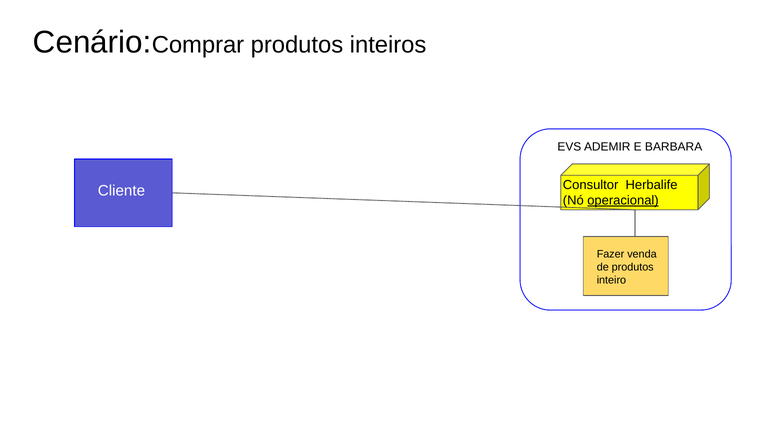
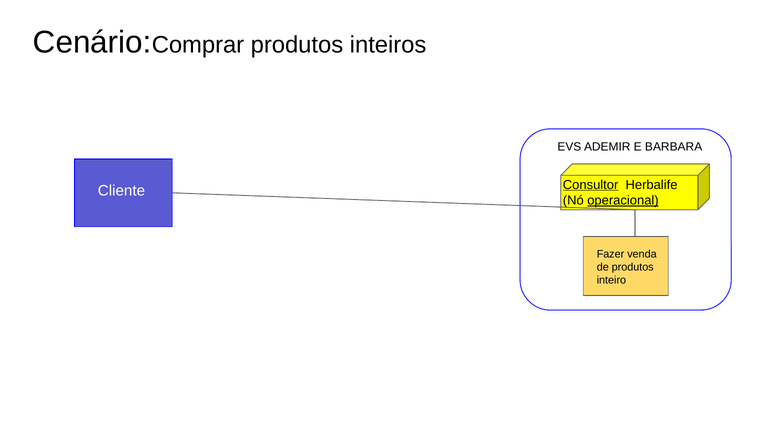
Consultor underline: none -> present (591, 185)
